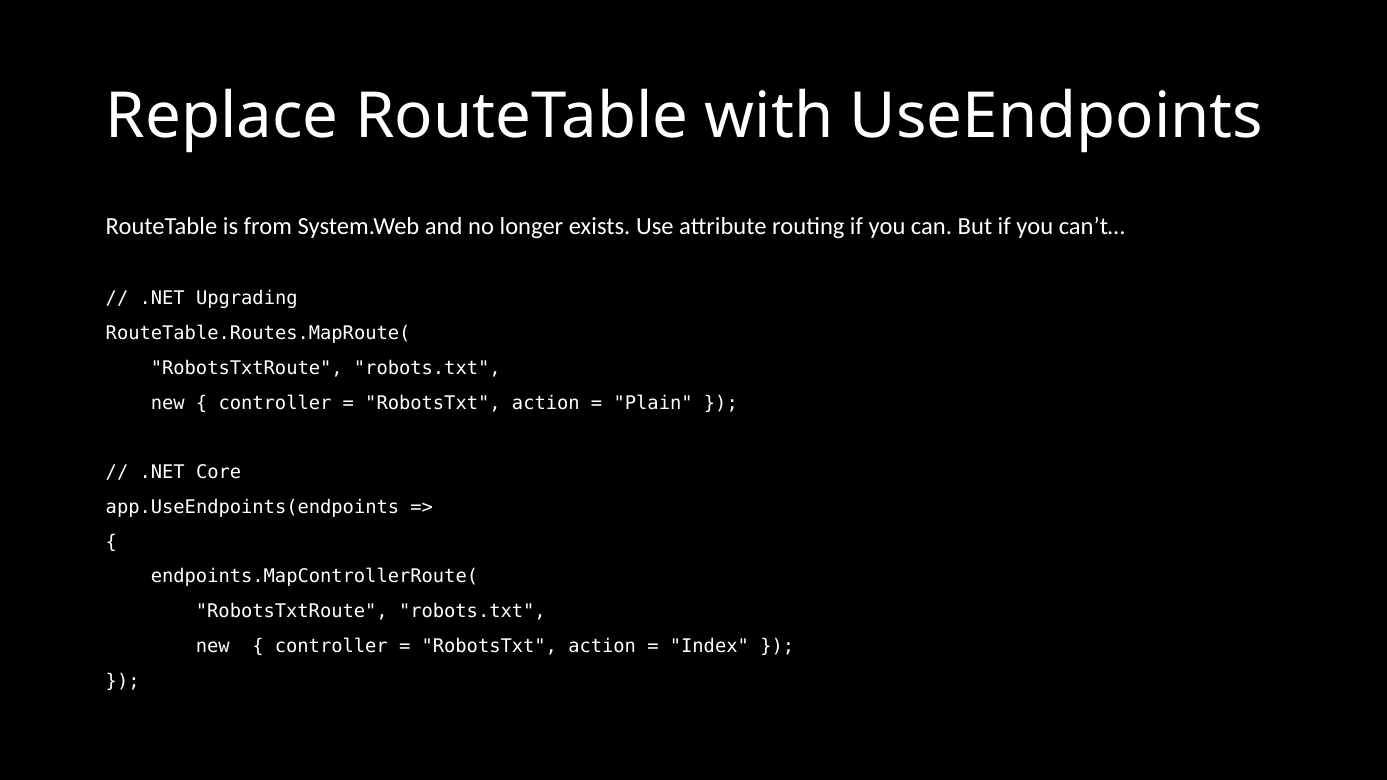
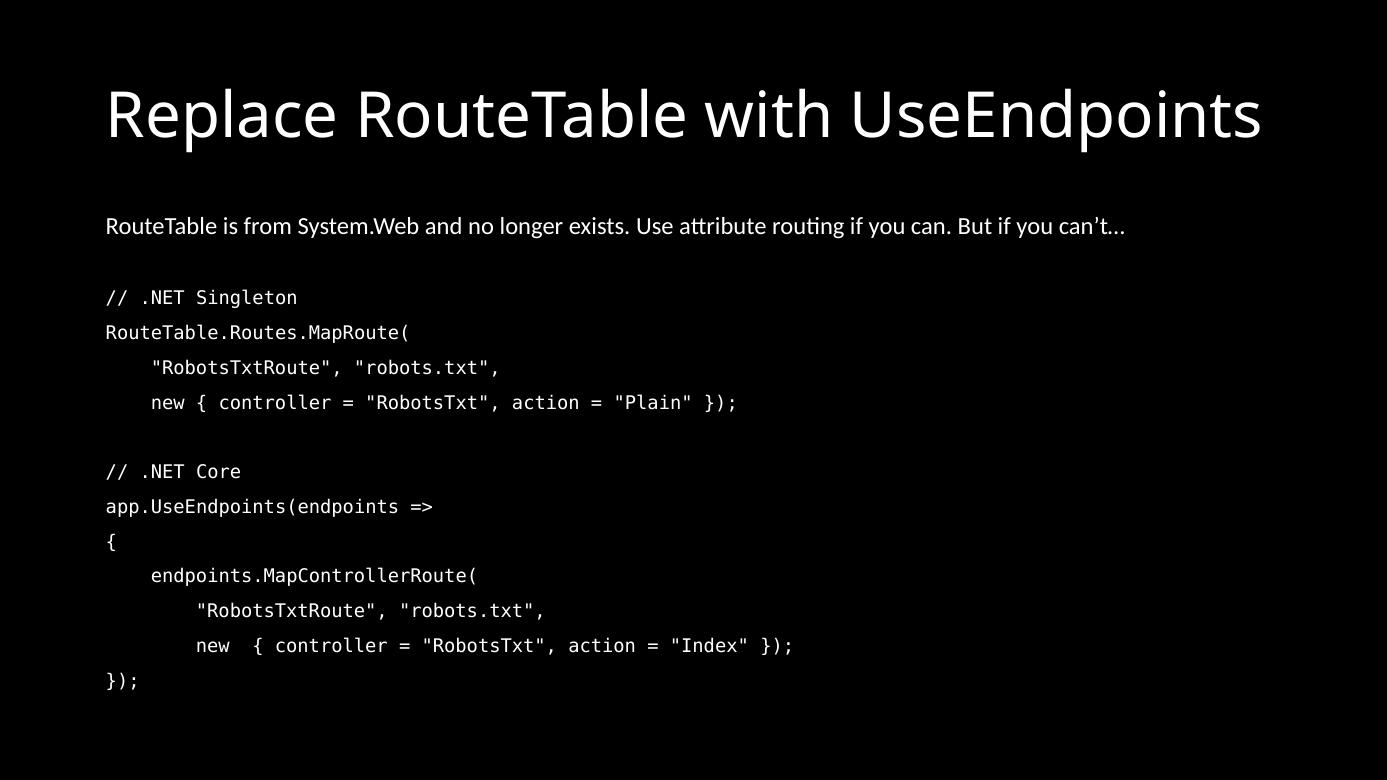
Upgrading: Upgrading -> Singleton (247, 299)
